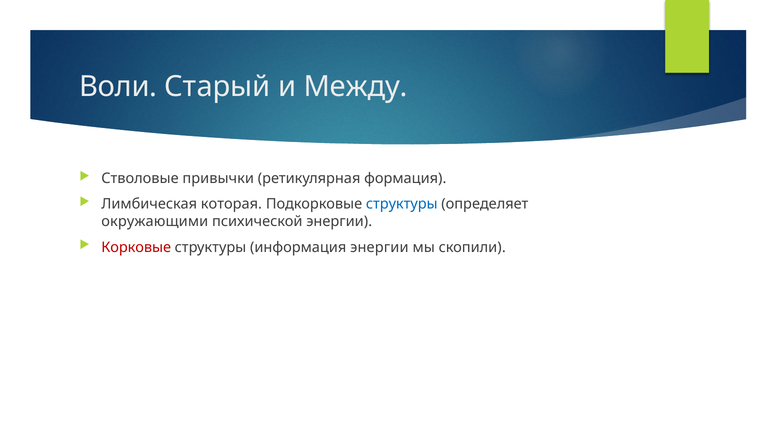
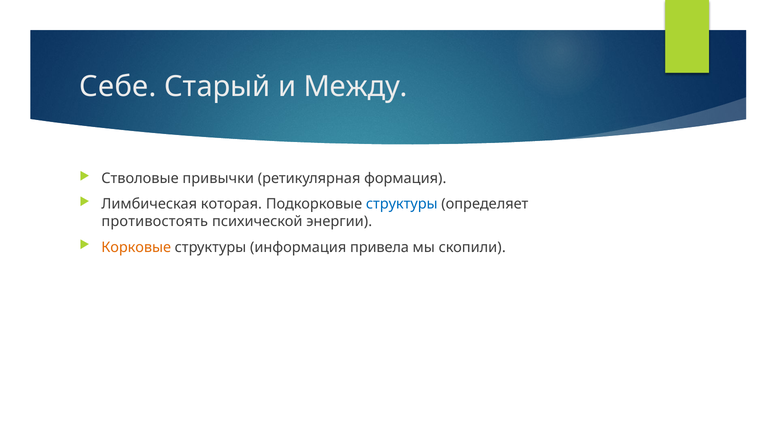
Воли: Воли -> Себе (118, 87)
окружающими: окружающими -> противостоять (155, 222)
Корковые colour: red -> orange (136, 247)
информация энергии: энергии -> привела (380, 247)
